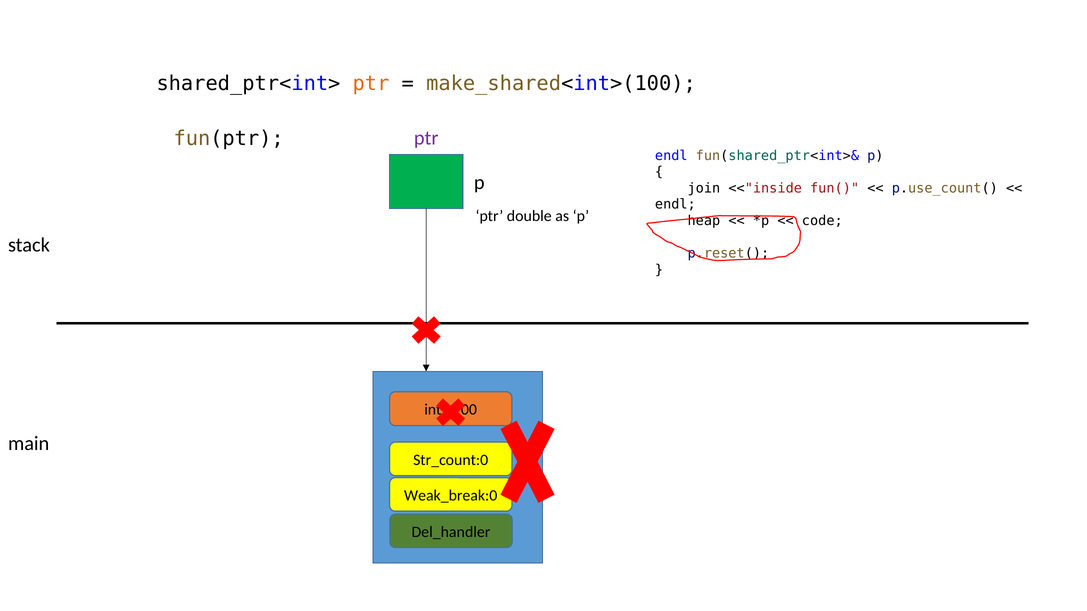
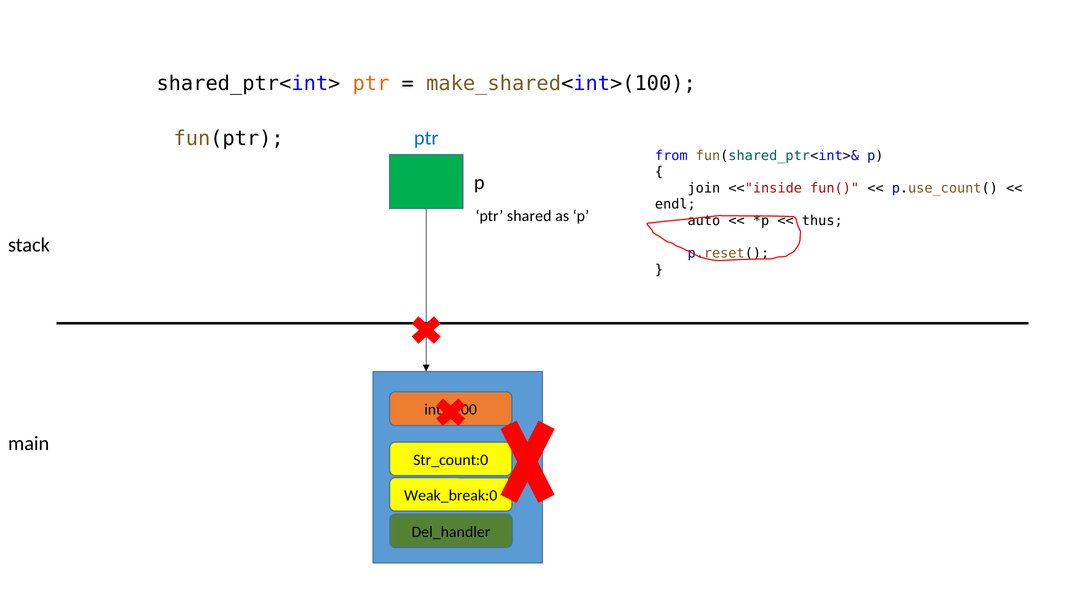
ptr colour: purple -> blue (426, 138)
endl: endl -> from (671, 156)
double: double -> shared (529, 216)
heap: heap -> auto (704, 221)
code: code -> thus (822, 221)
